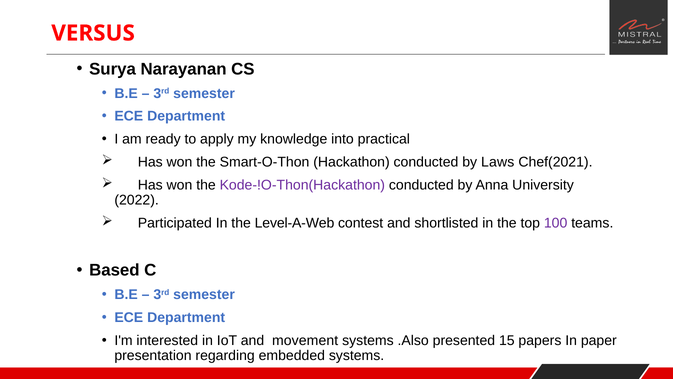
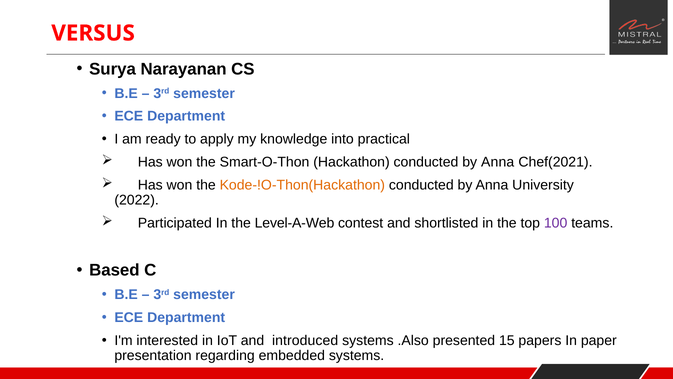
Hackathon conducted by Laws: Laws -> Anna (498, 162)
Kode-!O-Thon(Hackathon colour: purple -> orange (302, 185)
movement: movement -> introduced (305, 340)
